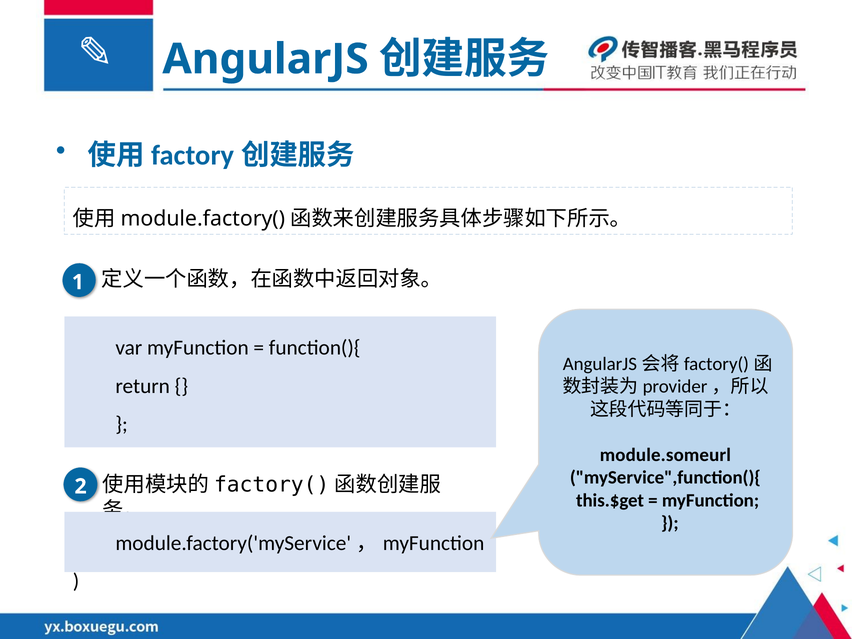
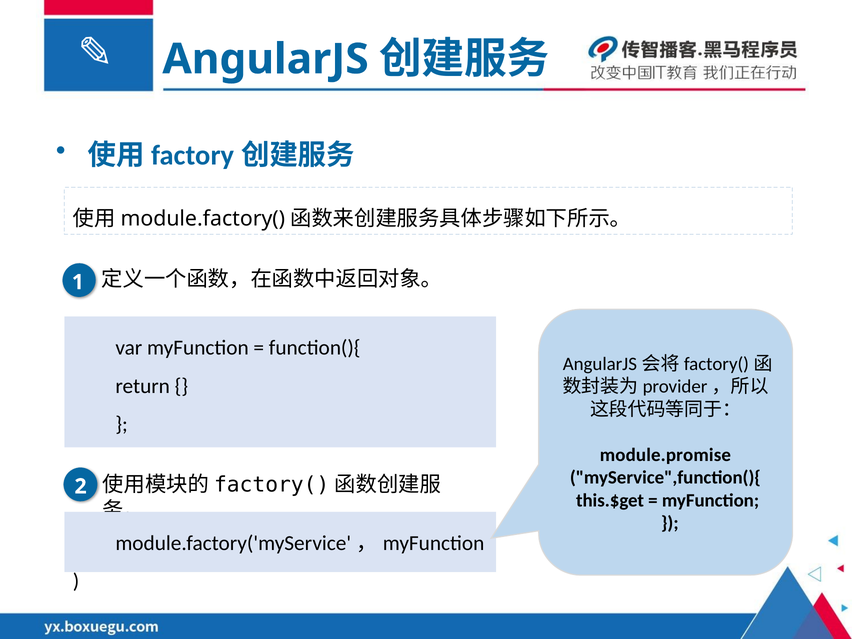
module.someurl: module.someurl -> module.promise (665, 455)
